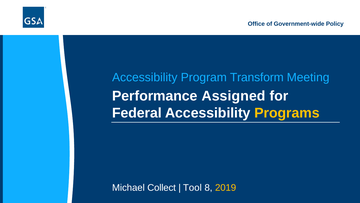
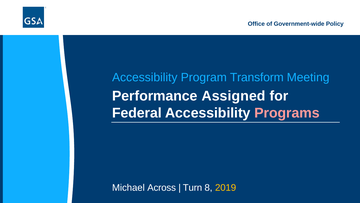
Programs colour: yellow -> pink (287, 113)
Collect: Collect -> Across (162, 187)
Tool: Tool -> Turn (192, 187)
